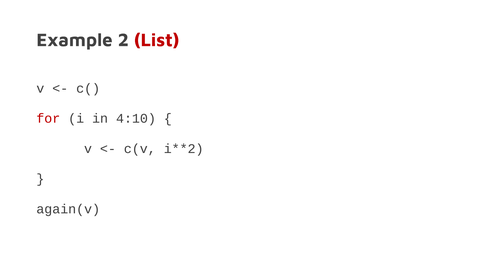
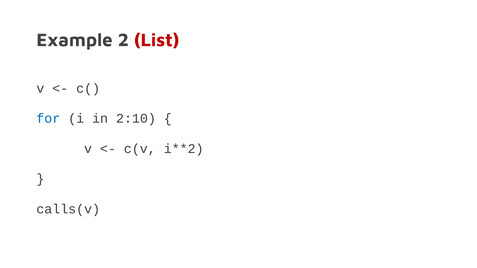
for colour: red -> blue (48, 119)
4:10: 4:10 -> 2:10 (136, 119)
again(v: again(v -> calls(v (68, 209)
